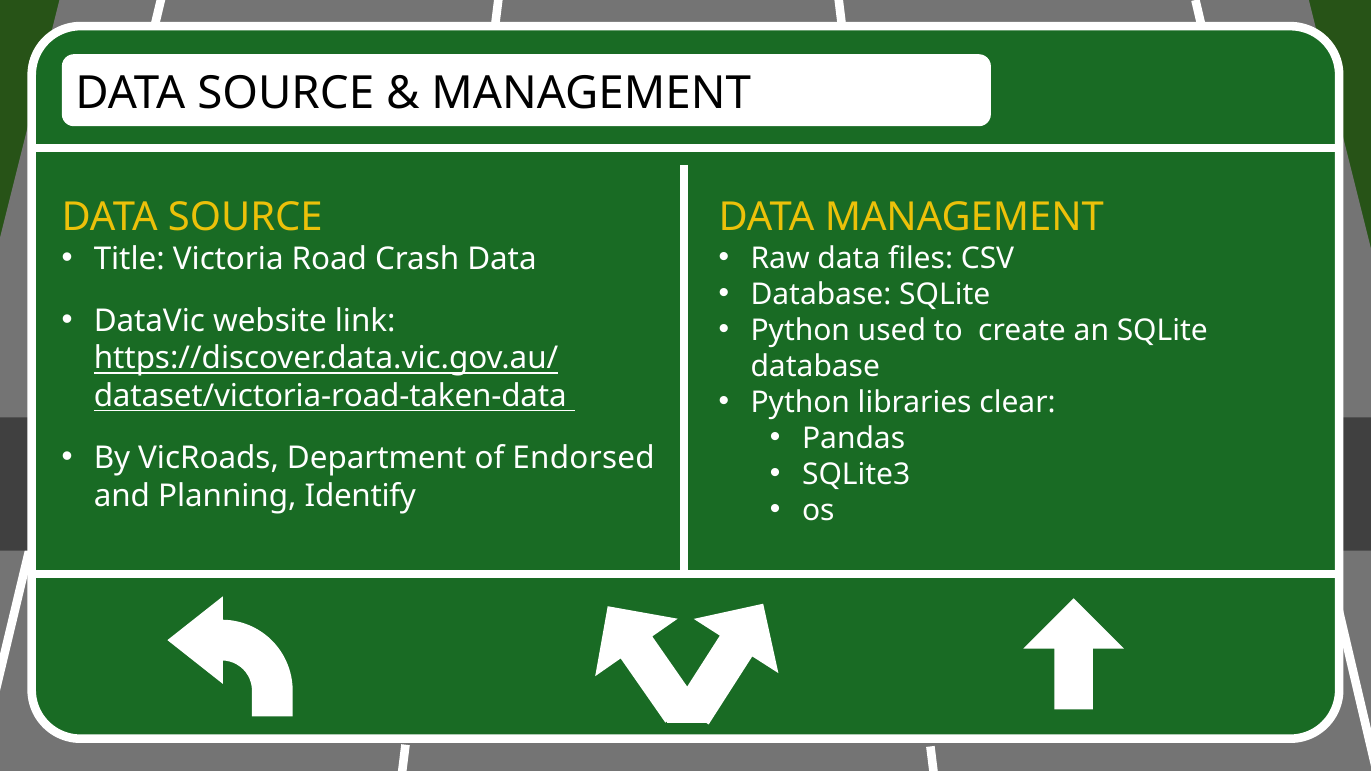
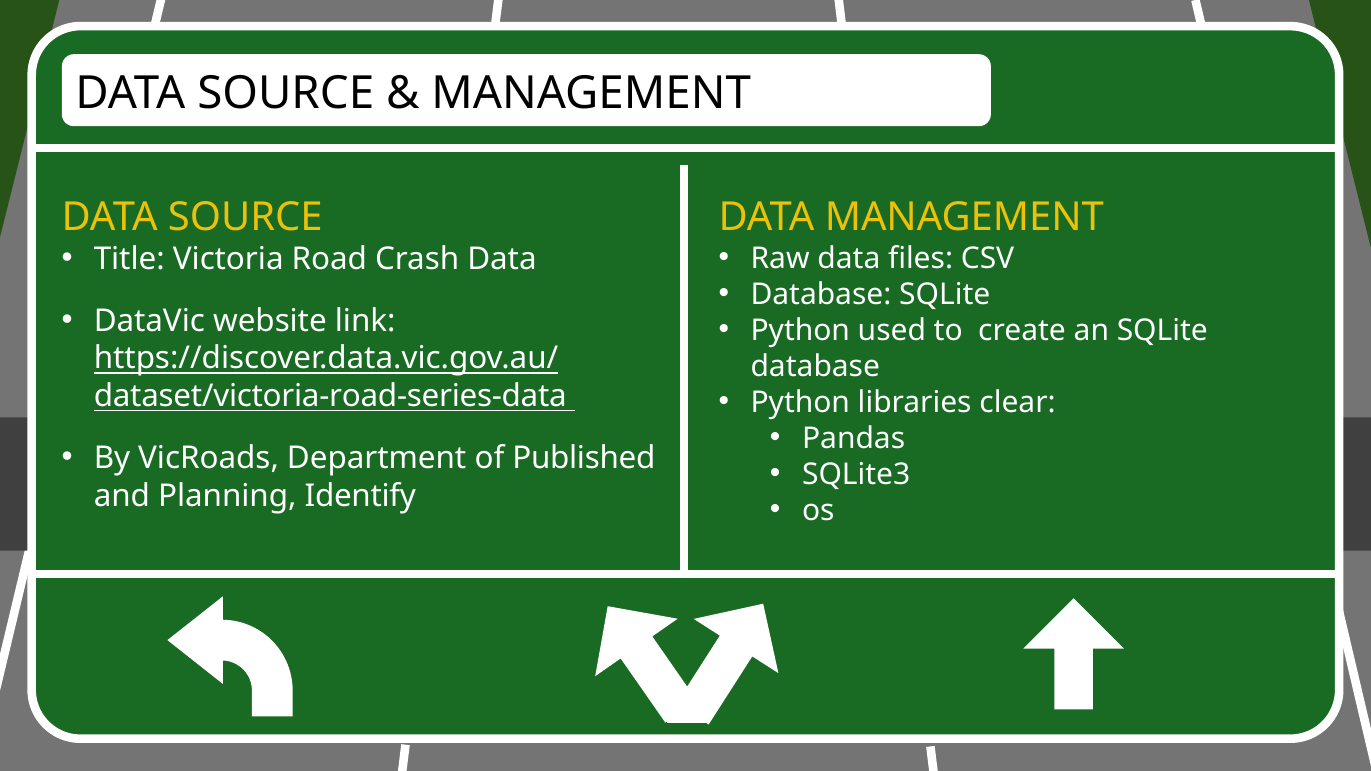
dataset/victoria-road-taken-data: dataset/victoria-road-taken-data -> dataset/victoria-road-series-data (330, 396)
Endorsed: Endorsed -> Published (584, 458)
